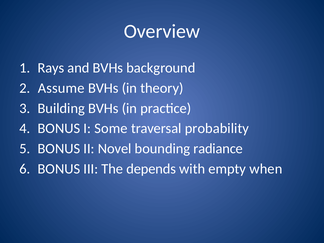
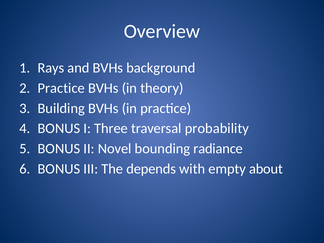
Assume: Assume -> Practice (61, 88)
Some: Some -> Three (111, 128)
when: when -> about (266, 169)
